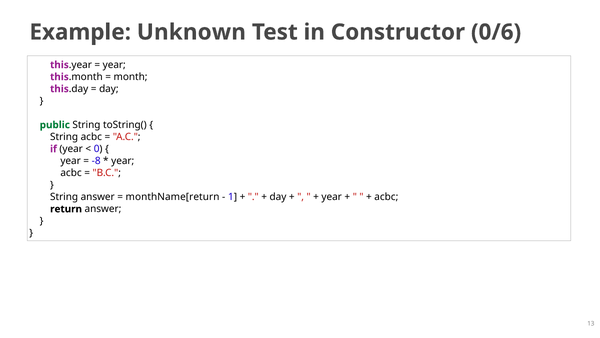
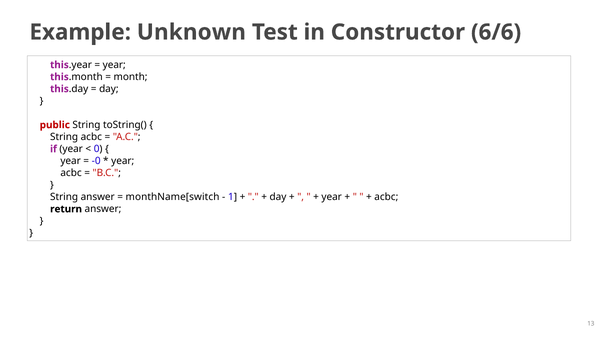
0/6: 0/6 -> 6/6 (496, 32)
public colour: green -> red (55, 125)
-8: -8 -> -0 (96, 161)
monthName[return: monthName[return -> monthName[switch (173, 197)
